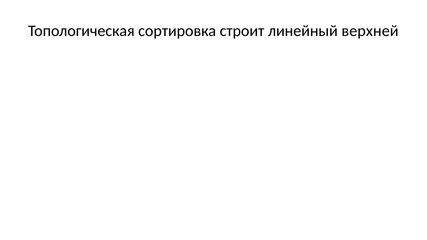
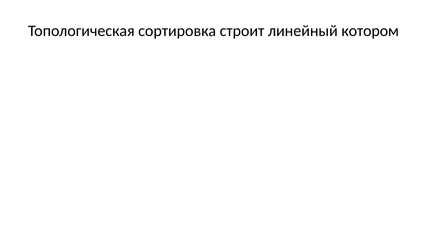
верхней: верхней -> котором (370, 31)
